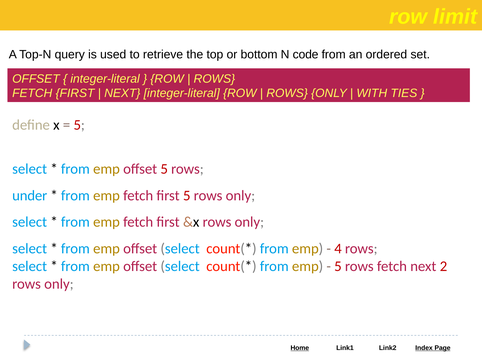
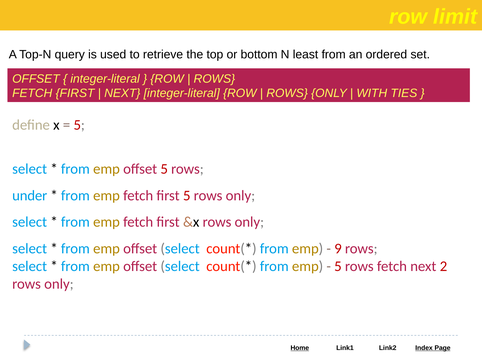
code: code -> least (306, 55)
4: 4 -> 9 (338, 248)
